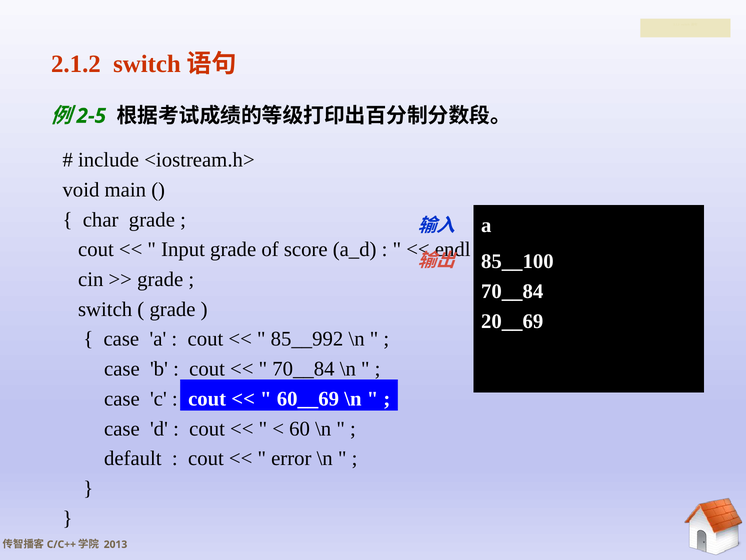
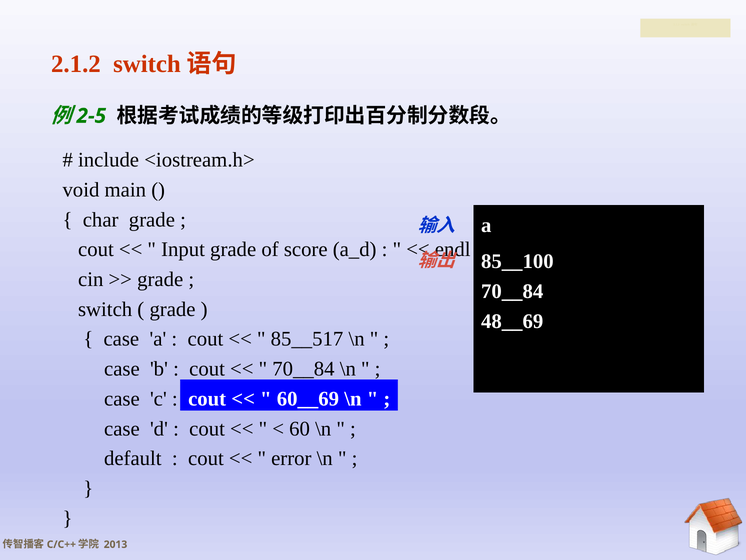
20__69: 20__69 -> 48__69 (512, 321)
85__992: 85__992 -> 85__517 (307, 339)
